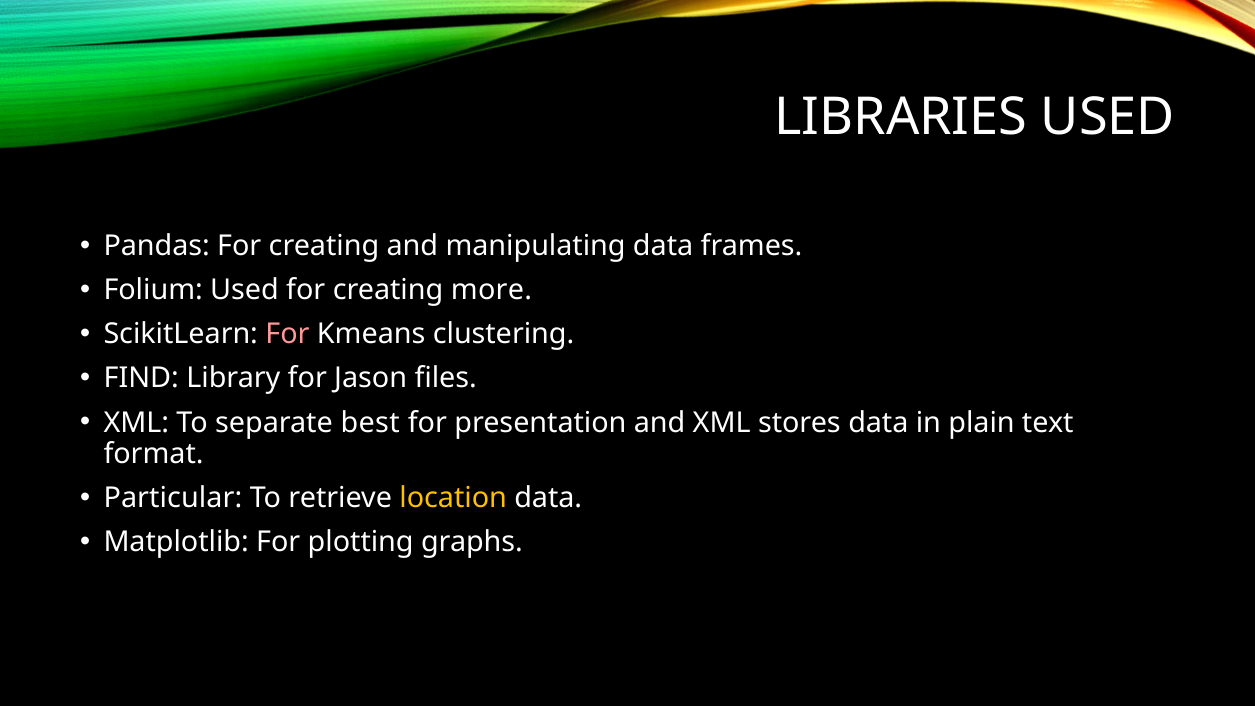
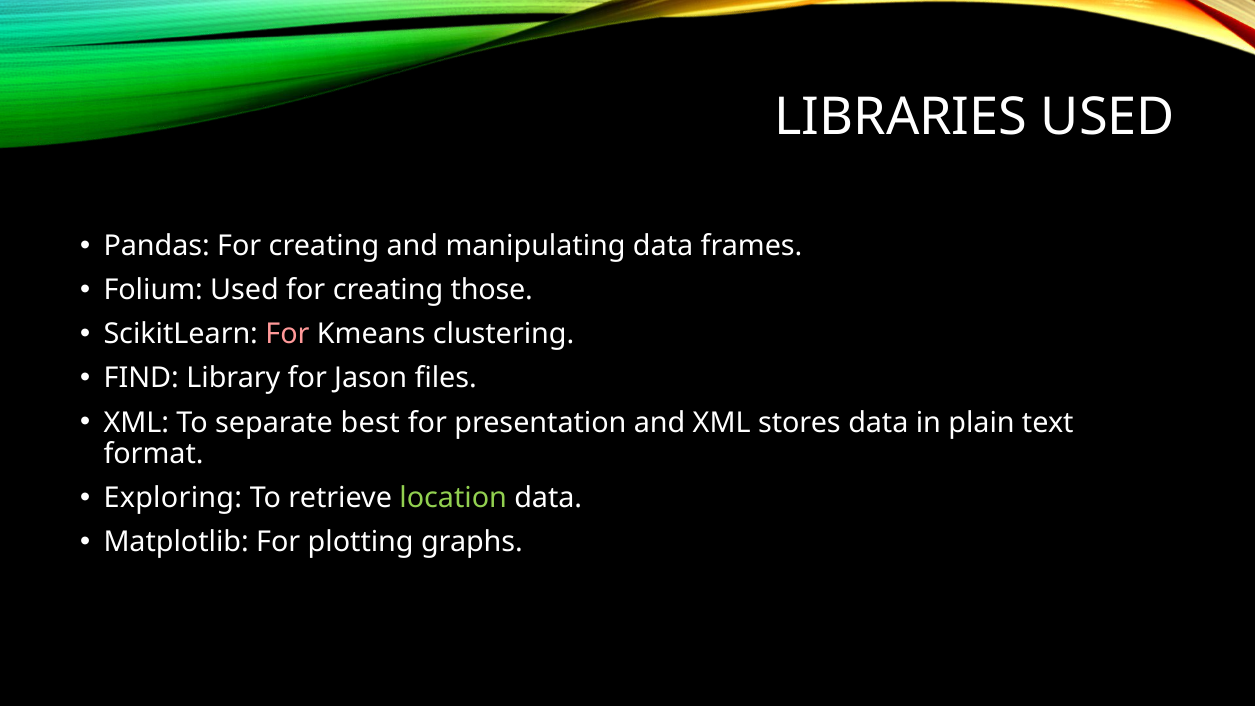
more: more -> those (492, 290)
Particular: Particular -> Exploring (173, 498)
location colour: yellow -> light green (453, 498)
